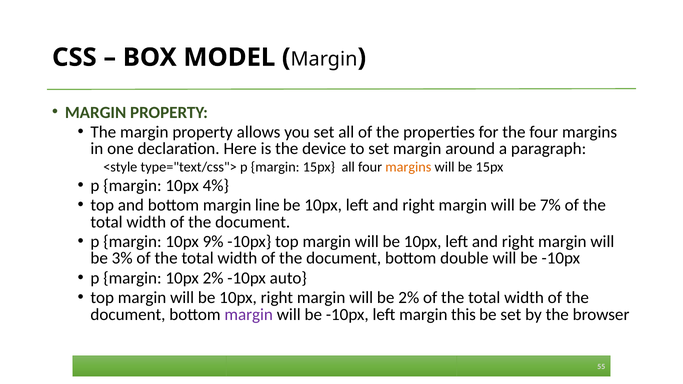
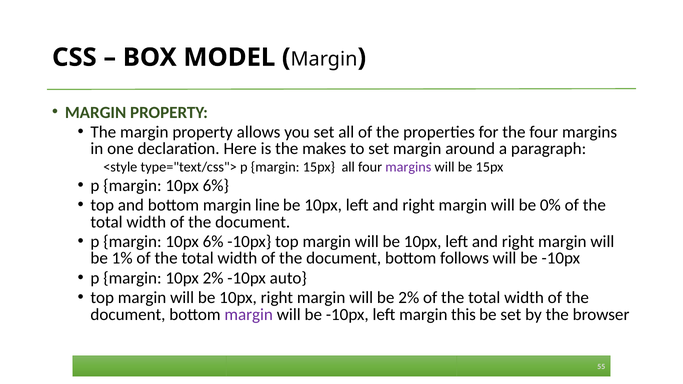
device: device -> makes (324, 149)
margins colour: orange -> purple (408, 167)
4%: 4% -> 6% (216, 186)
7%: 7% -> 0% (550, 205)
9%: 9% -> 6% (213, 242)
3%: 3% -> 1% (122, 258)
double: double -> follows (464, 258)
